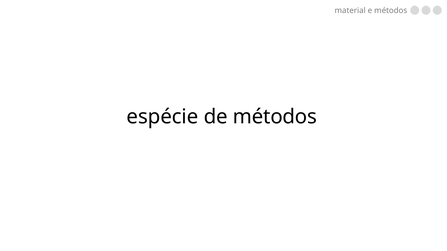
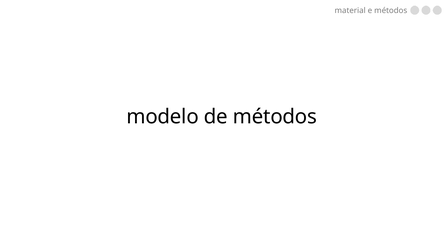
espécie: espécie -> modelo (163, 117)
